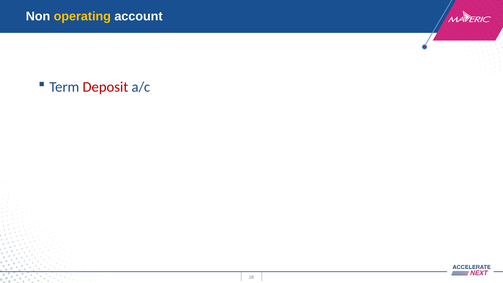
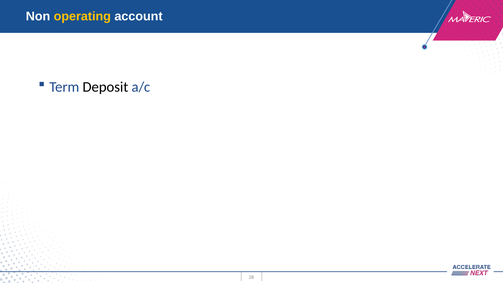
Deposit colour: red -> black (105, 87)
